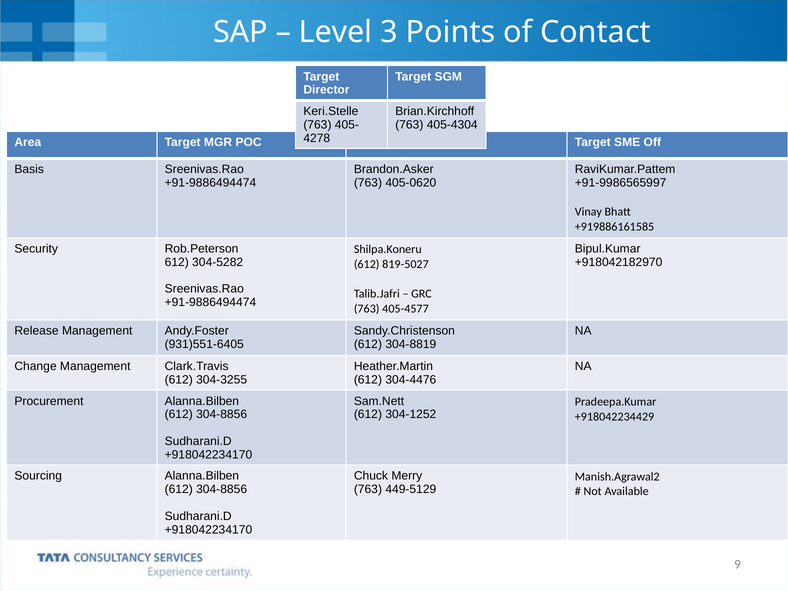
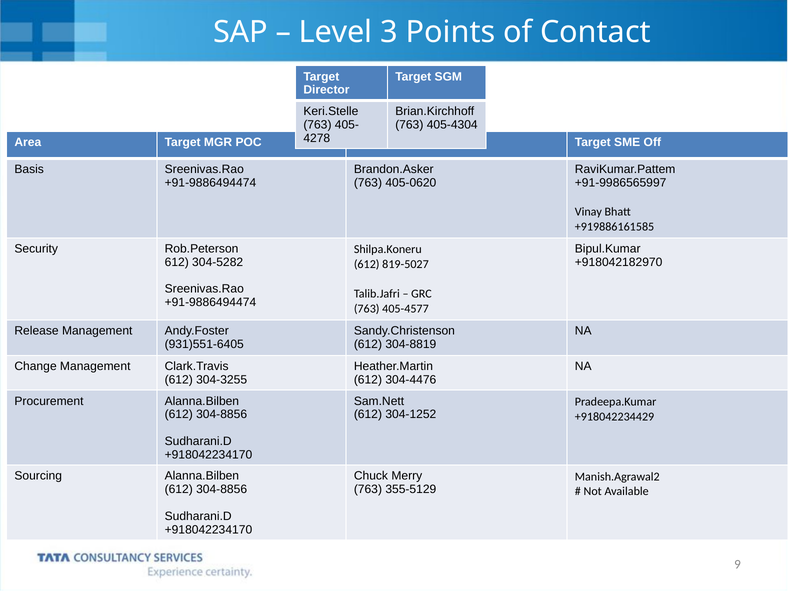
449-5129: 449-5129 -> 355-5129 (411, 489)
